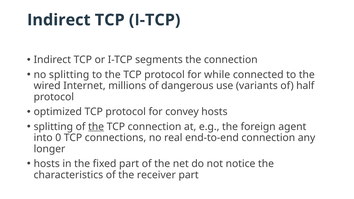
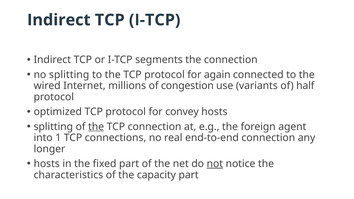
while: while -> again (217, 75)
dangerous: dangerous -> congestion (187, 86)
0: 0 -> 1 (58, 138)
not underline: none -> present (215, 164)
receiver: receiver -> capacity (156, 175)
